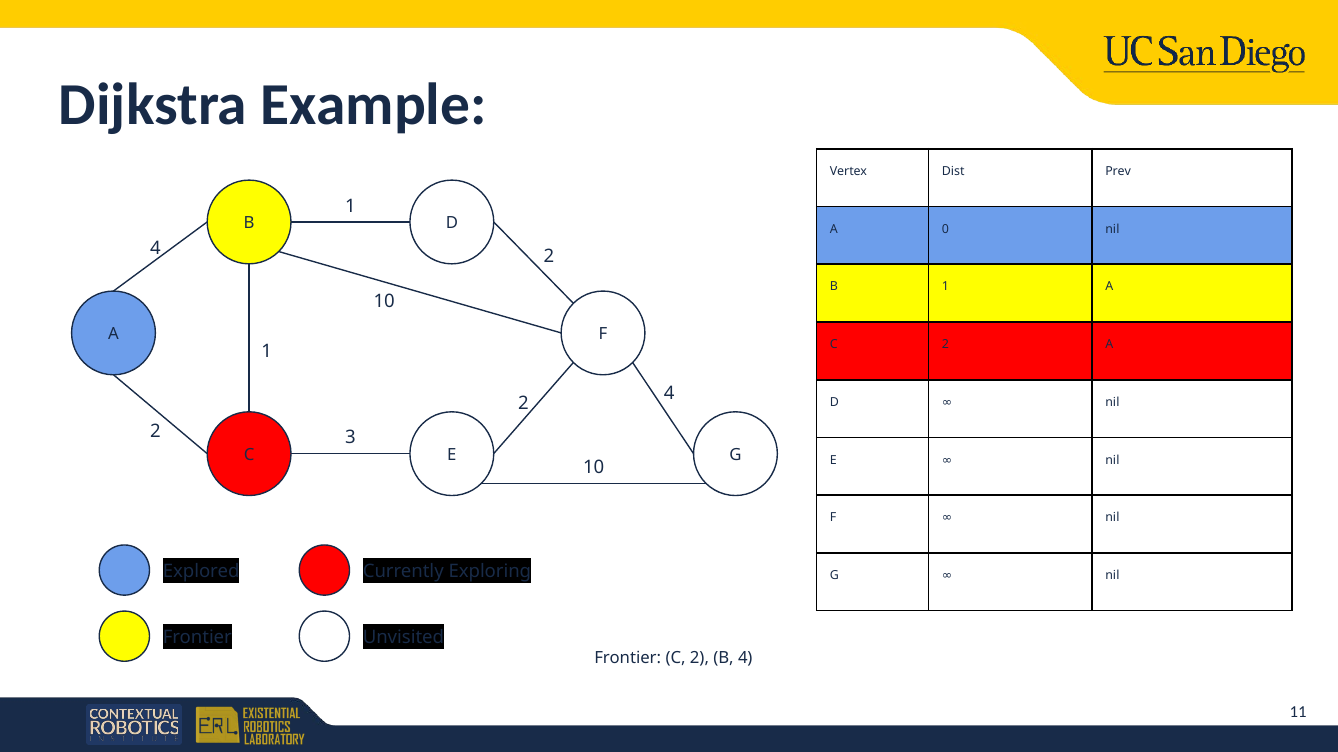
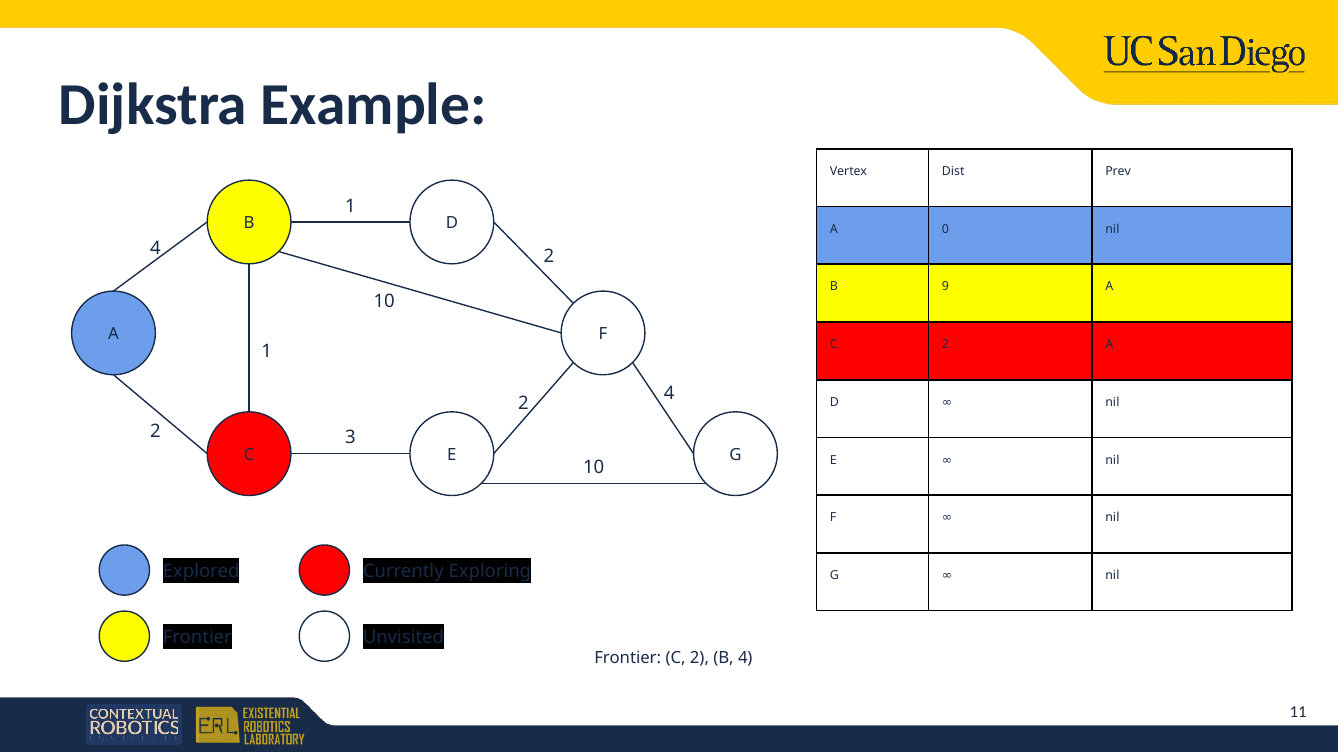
B 1: 1 -> 9 (945, 287)
